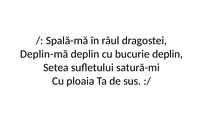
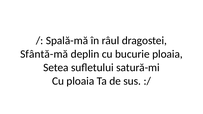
Deplin-mă: Deplin-mă -> Sfântă-mă (44, 54)
bucurie deplin: deplin -> ploaia (167, 54)
